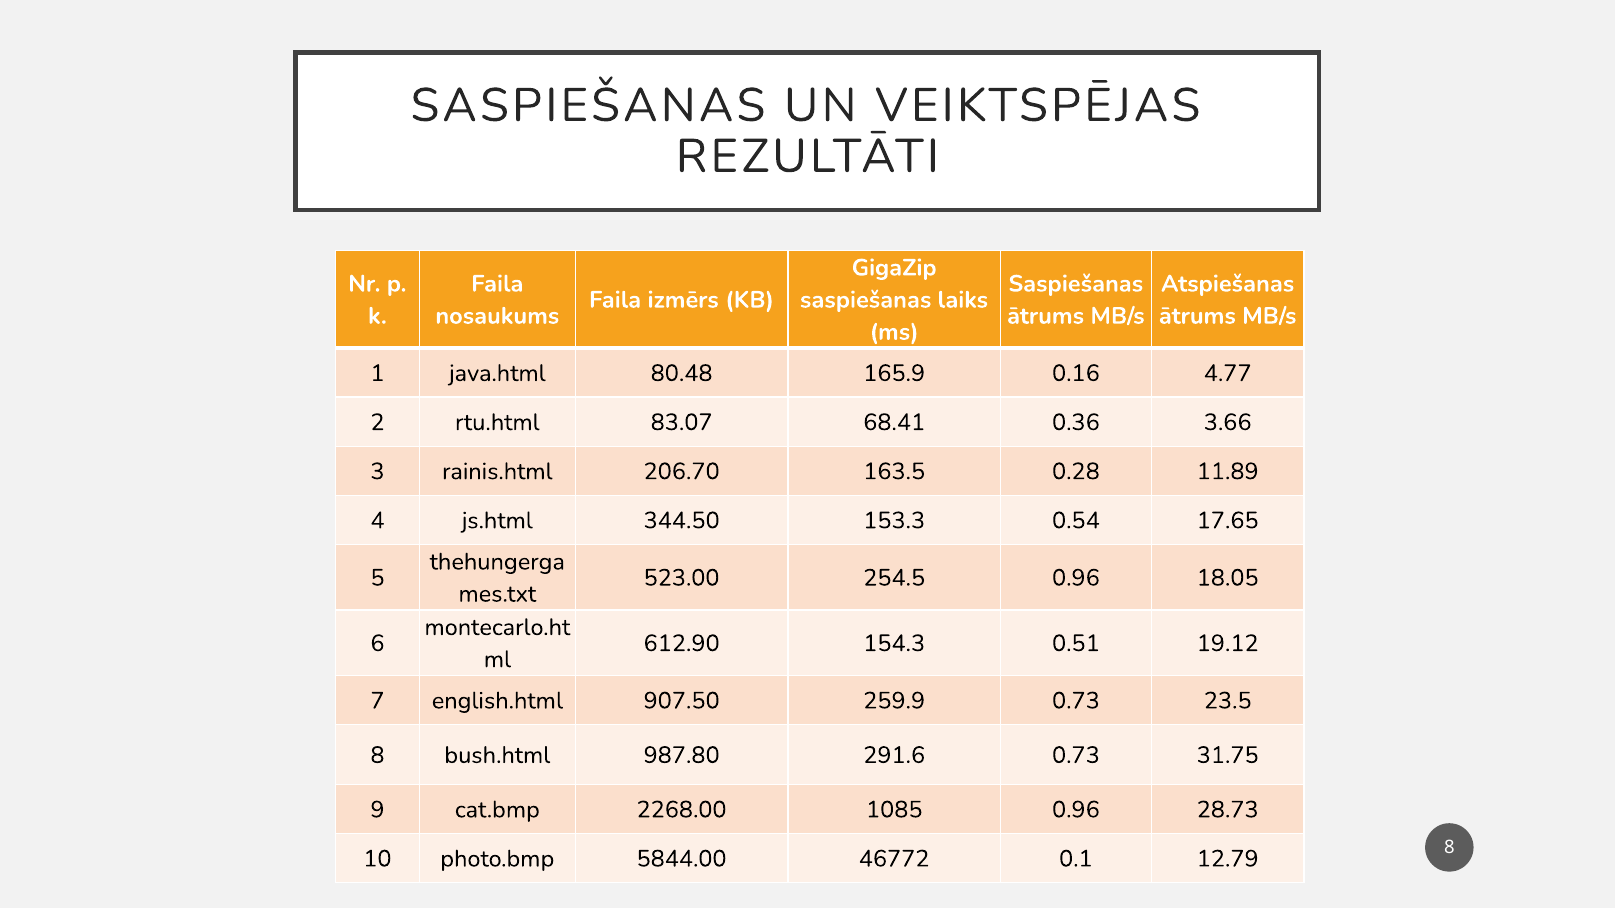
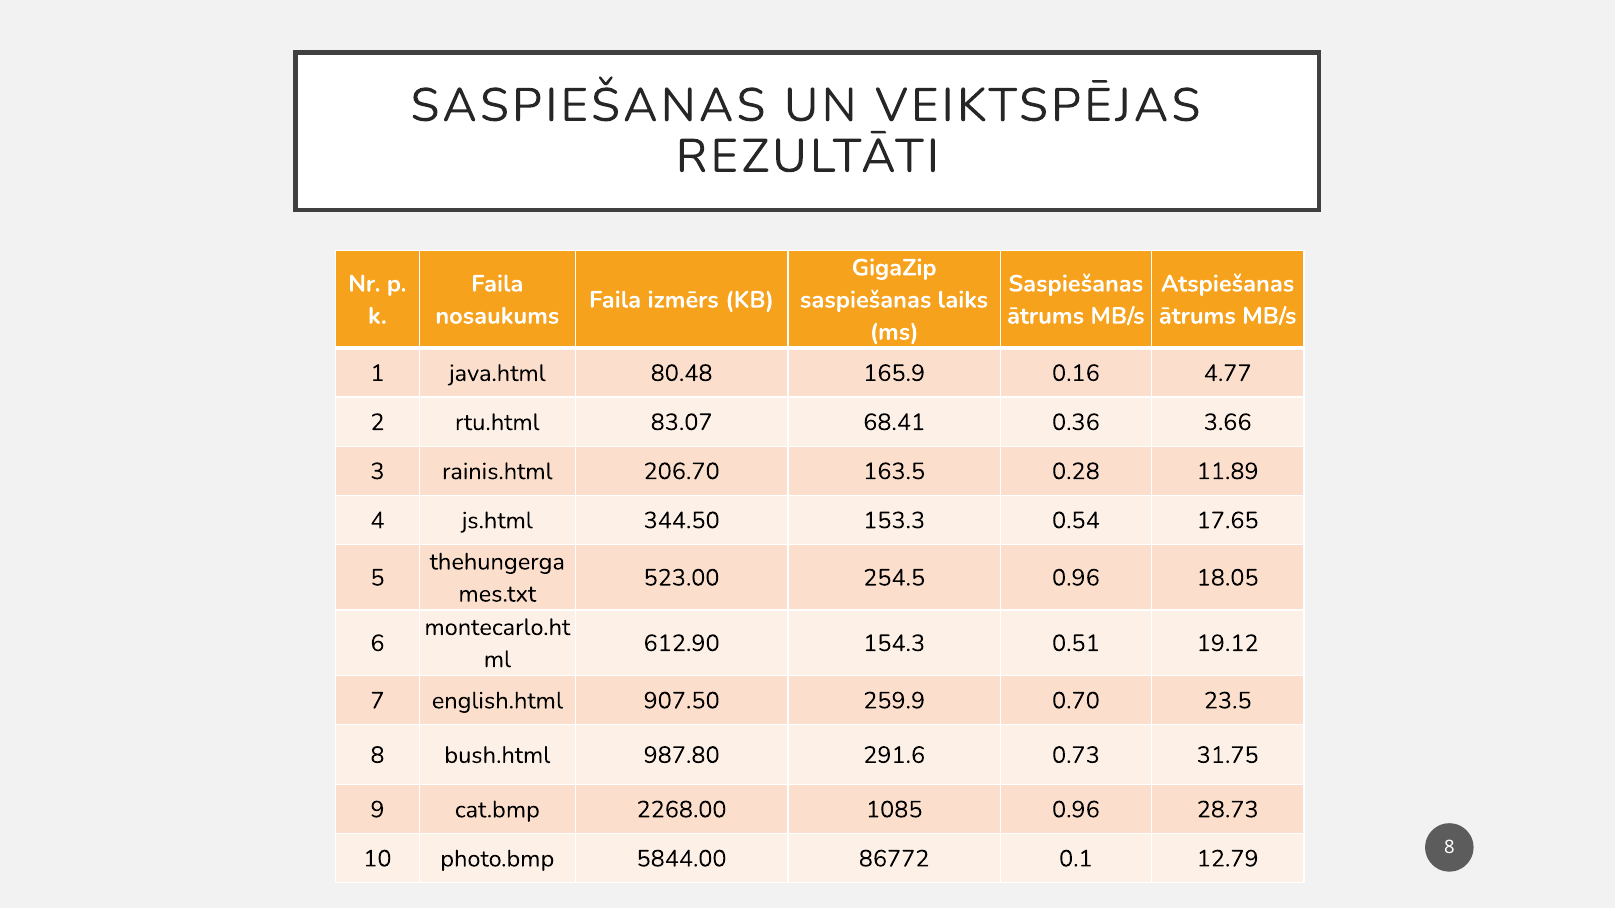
259.9 0.73: 0.73 -> 0.70 (1076, 701)
46772: 46772 -> 86772 (894, 859)
